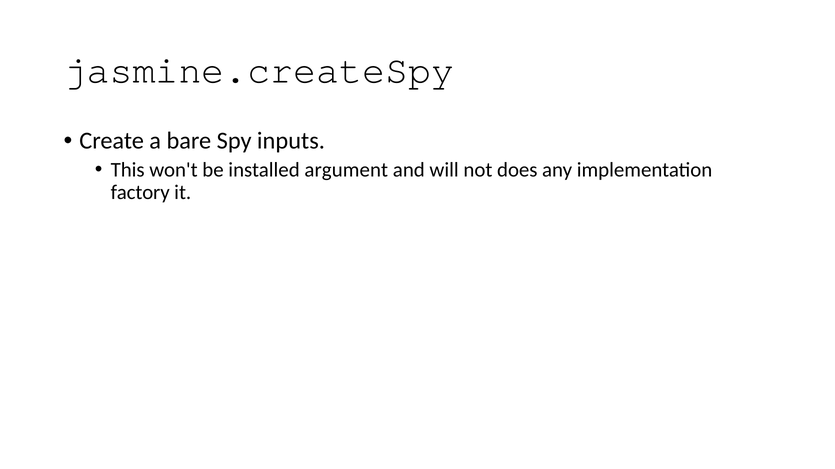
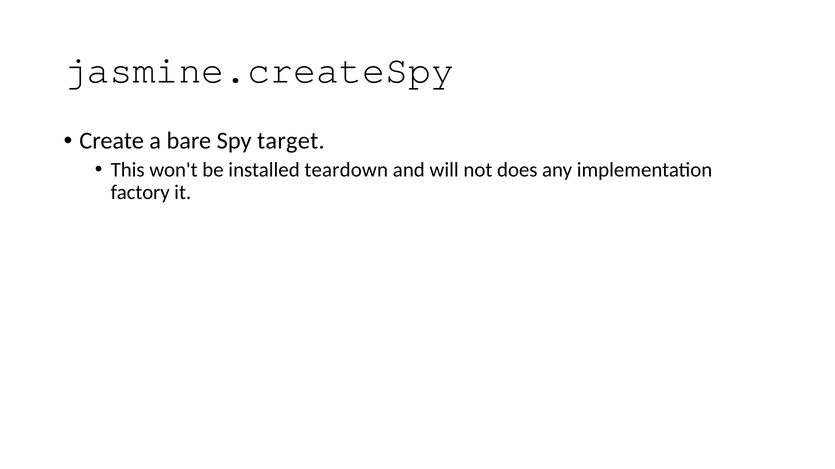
inputs: inputs -> target (291, 141)
argument: argument -> teardown (346, 170)
